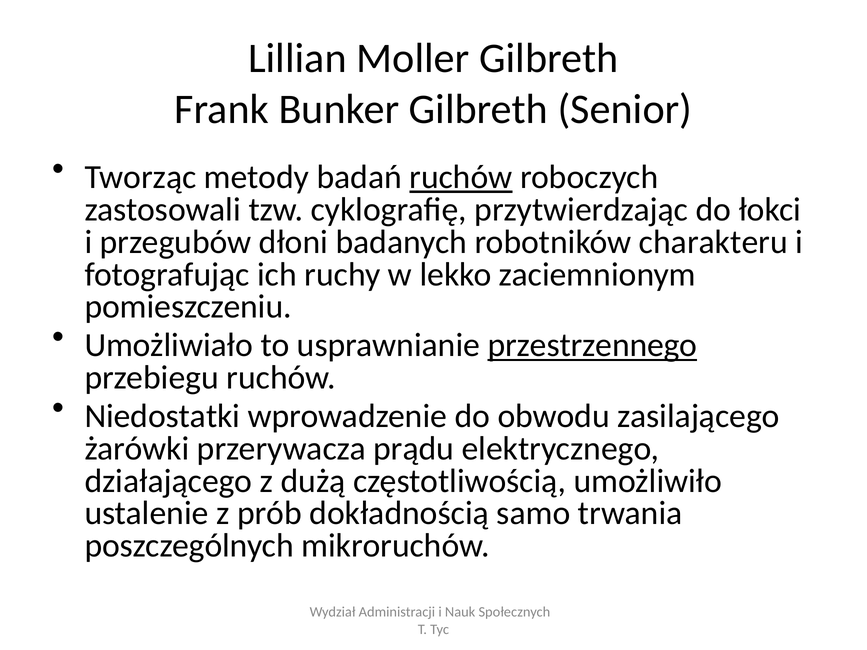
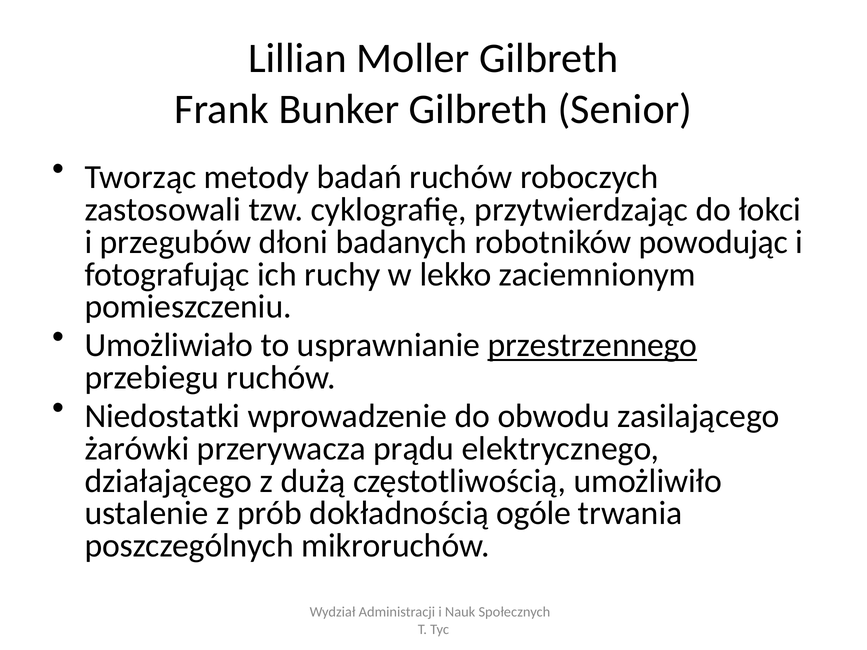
ruchów underline: present -> none (461, 177)
charakteru: charakteru -> powodując (714, 242)
samo: samo -> ogóle (534, 514)
